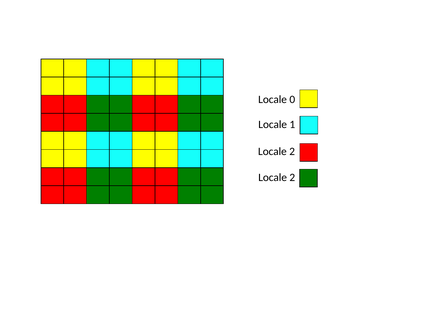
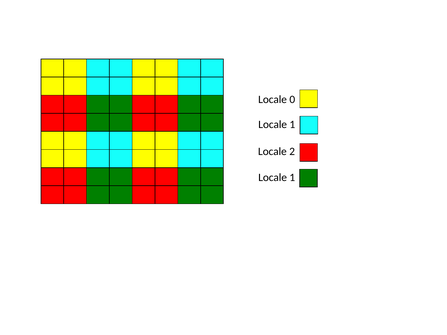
2: 2 -> 1 (292, 178)
